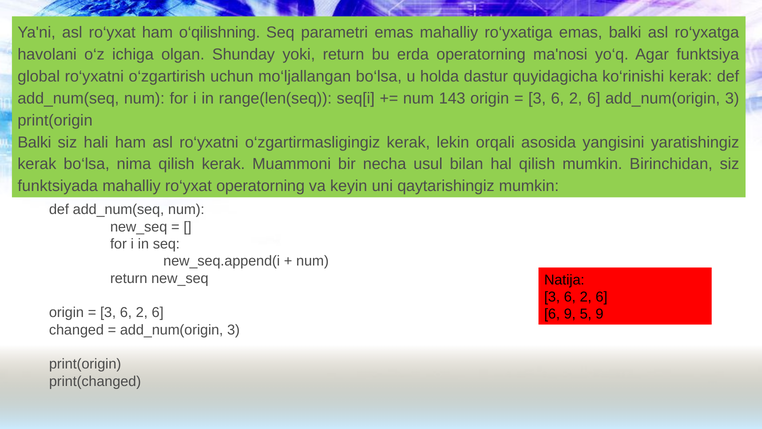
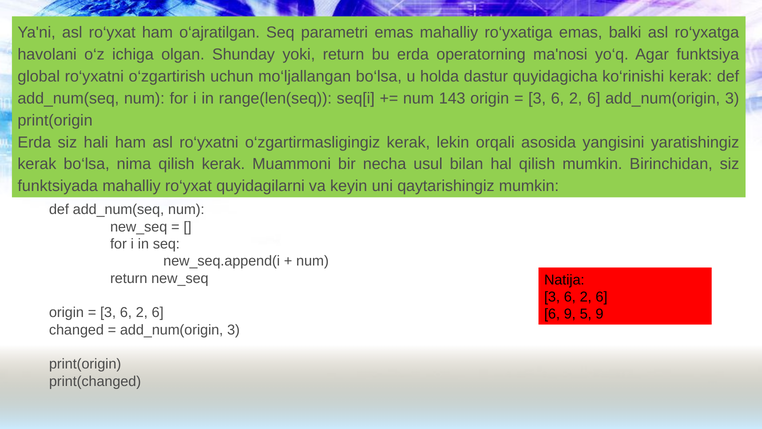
o‘qilishning: o‘qilishning -> o‘ajratilgan (220, 33)
Balki: Balki -> Erda (34, 142)
ro‘yxat operatorning: operatorning -> quyidagilarni (260, 186)
